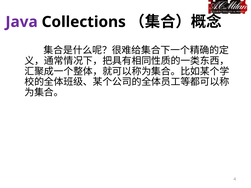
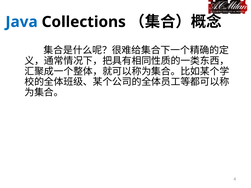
Java colour: purple -> blue (22, 22)
